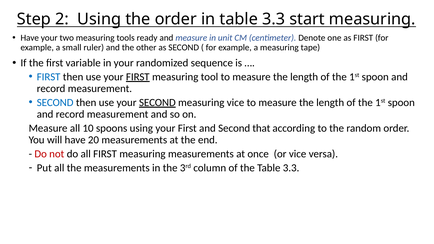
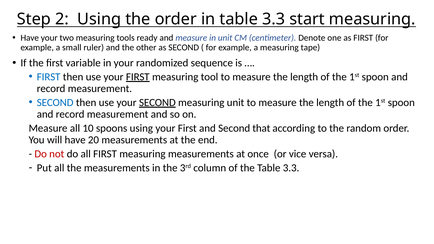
measuring vice: vice -> unit (236, 103)
